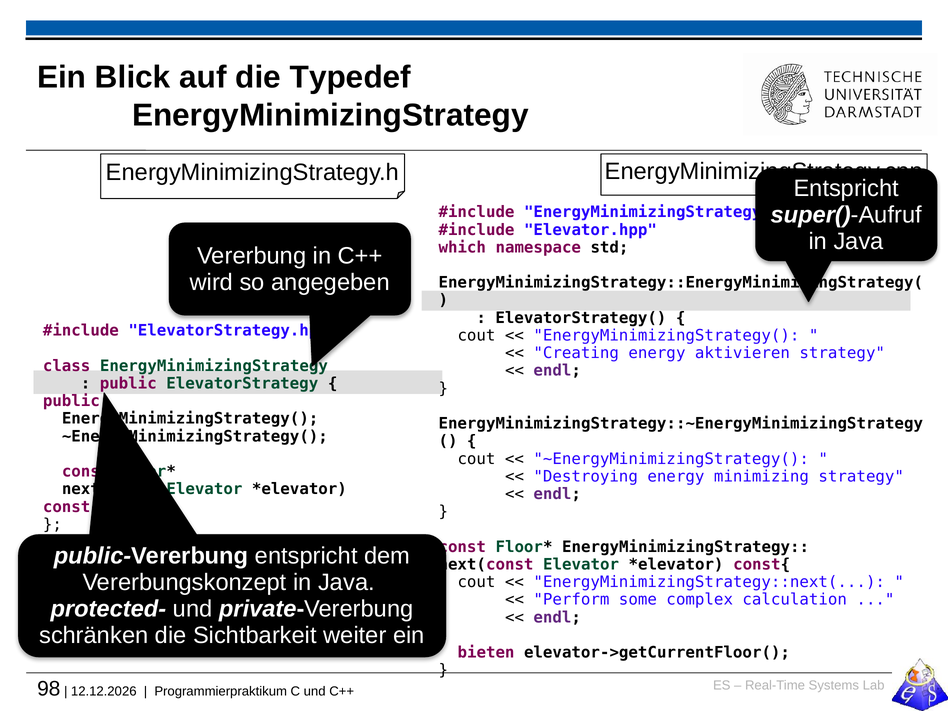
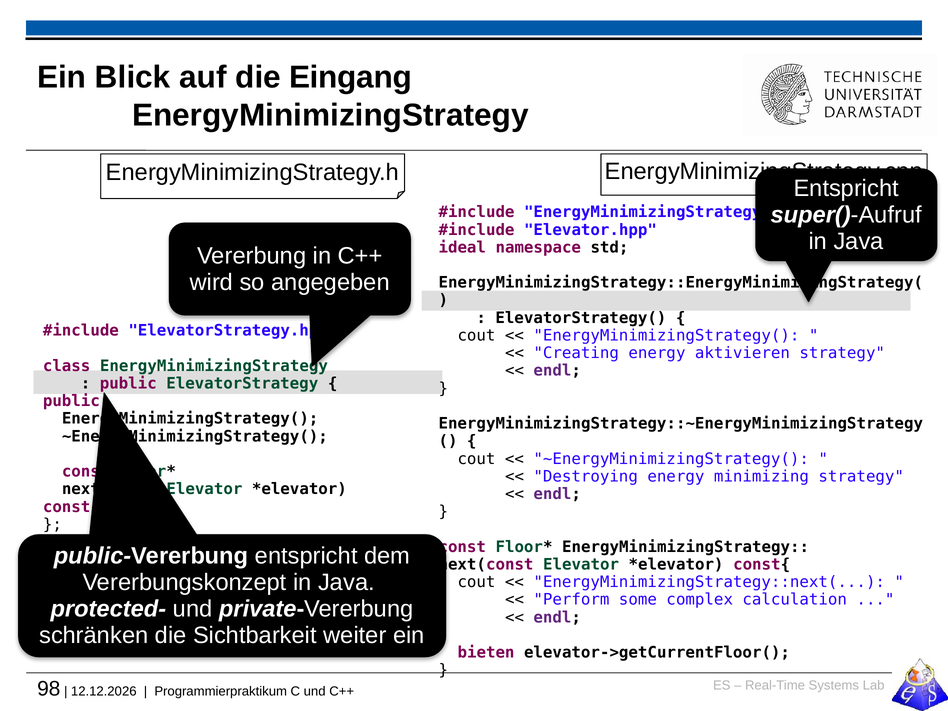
Typedef: Typedef -> Eingang (351, 77)
which: which -> ideal (462, 247)
